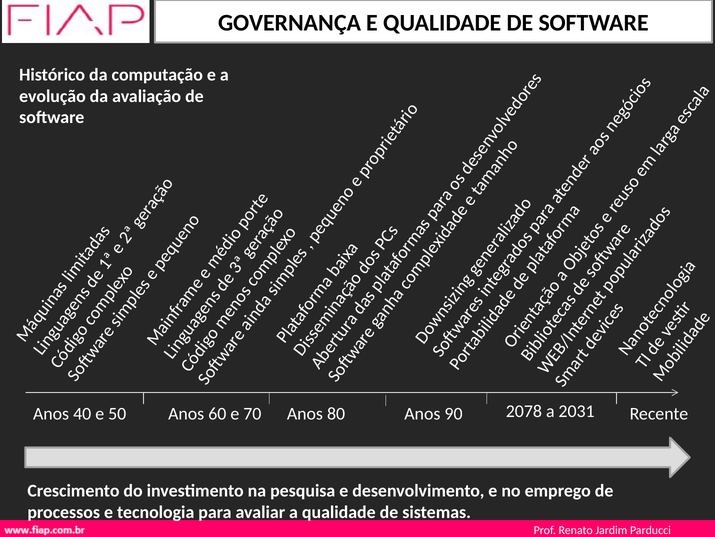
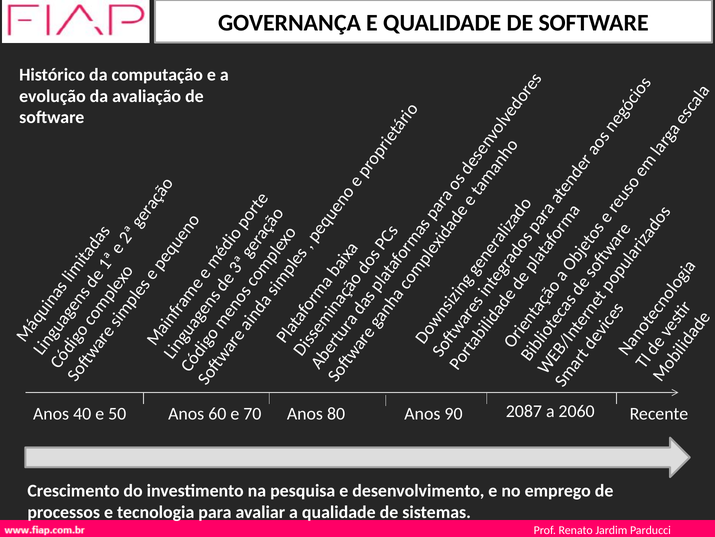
2078: 2078 -> 2087 (524, 411)
2031: 2031 -> 2060 (577, 411)
